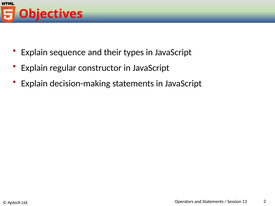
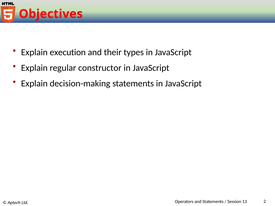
sequence: sequence -> execution (68, 52)
